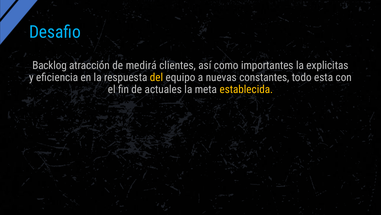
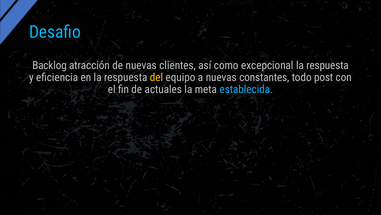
de medirá: medirá -> nuevas (141, 65)
importantes: importantes -> excepcional (267, 65)
explicitas: explicitas -> respuesta (328, 65)
esta: esta -> post (324, 77)
establecida colour: yellow -> light blue (246, 89)
